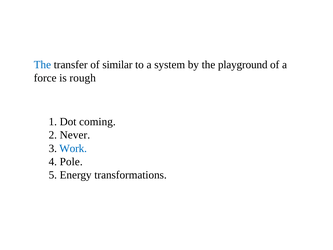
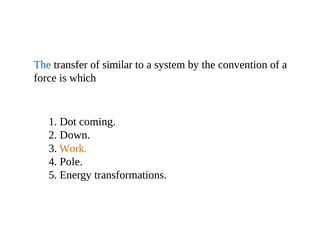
playground: playground -> convention (243, 65)
rough: rough -> which (83, 78)
Never: Never -> Down (75, 135)
Work colour: blue -> orange (73, 148)
